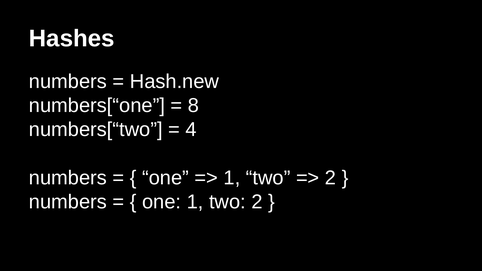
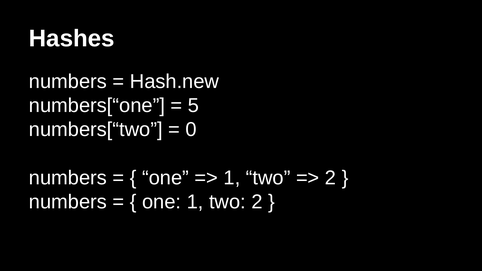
8: 8 -> 5 (193, 106)
4: 4 -> 0 (191, 130)
